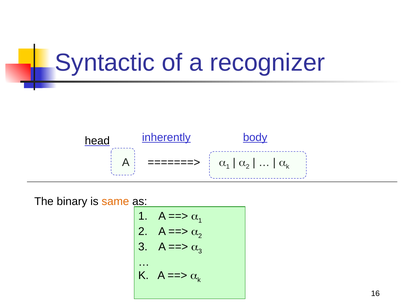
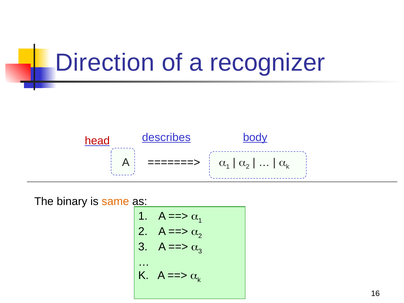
Syntactic: Syntactic -> Direction (105, 63)
inherently: inherently -> describes (166, 137)
head colour: black -> red (97, 141)
